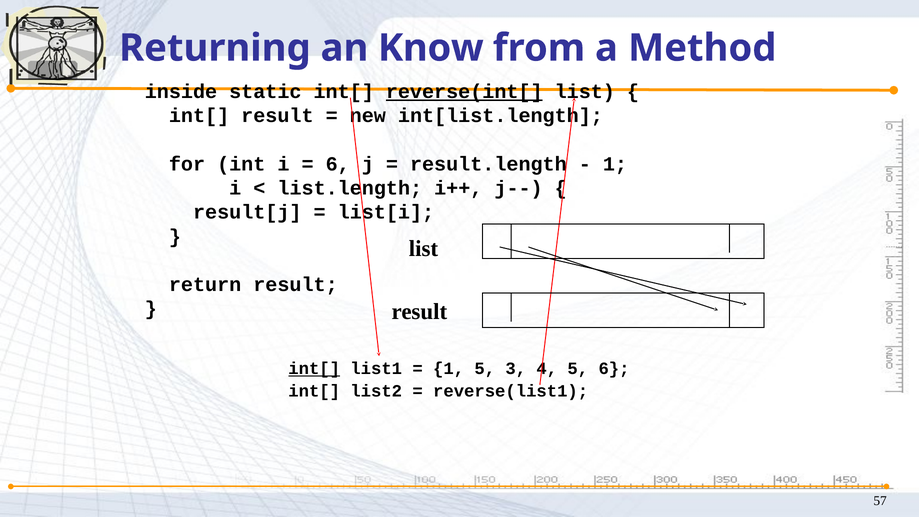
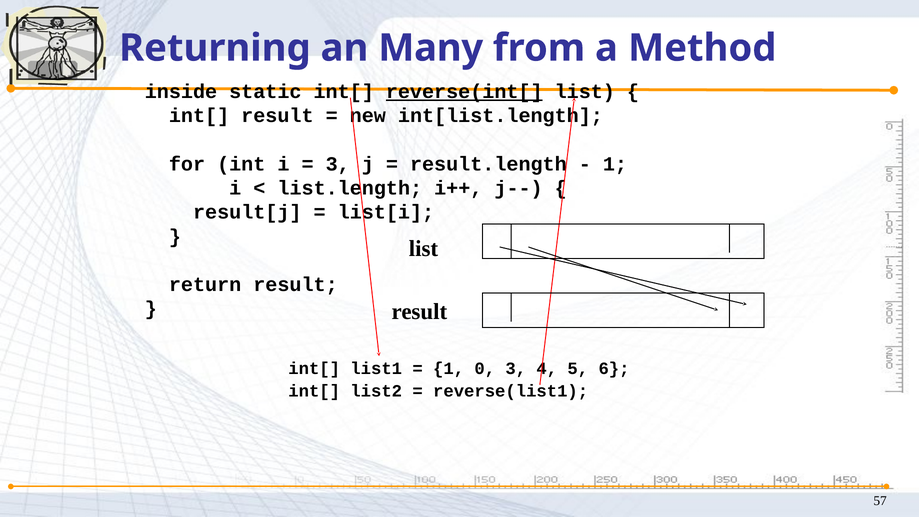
Know: Know -> Many (431, 48)
6: 6 -> 3 (338, 164)
int[ underline: present -> none (314, 369)
1 5: 5 -> 0 (485, 369)
